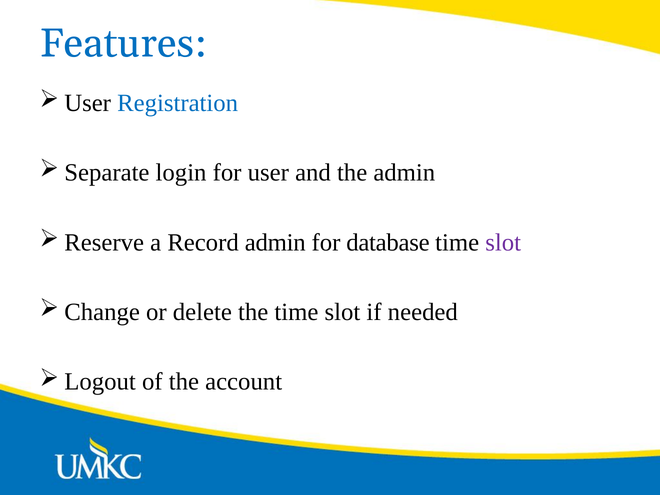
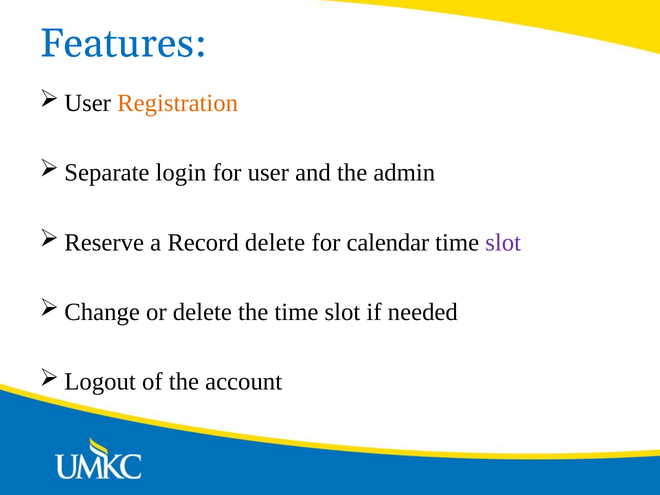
Registration colour: blue -> orange (178, 103)
Record admin: admin -> delete (275, 242)
database: database -> calendar (388, 242)
